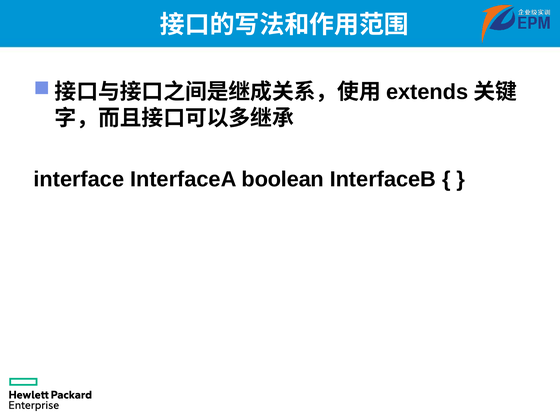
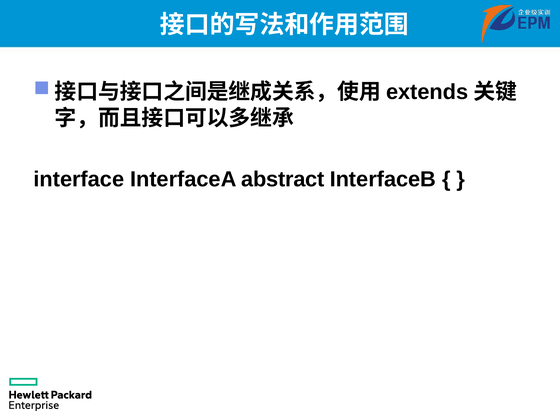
boolean: boolean -> abstract (283, 179)
